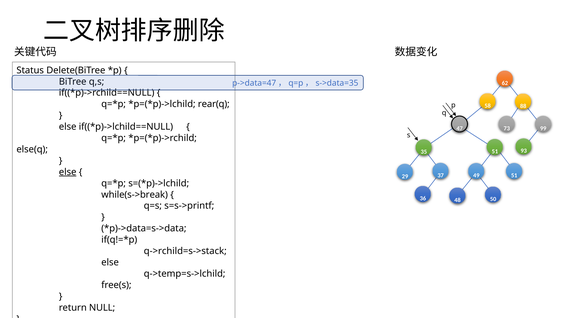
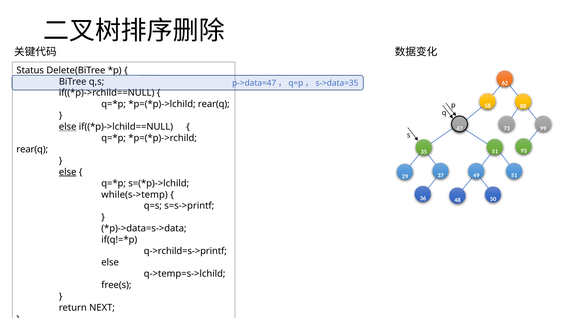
else underline: none -> present (68, 127)
else(q: else(q -> rear(q (32, 150)
while(s->break: while(s->break -> while(s->temp (135, 195)
q->rchild=s->stack: q->rchild=s->stack -> q->rchild=s->printf (185, 251)
NULL: NULL -> NEXT (102, 308)
